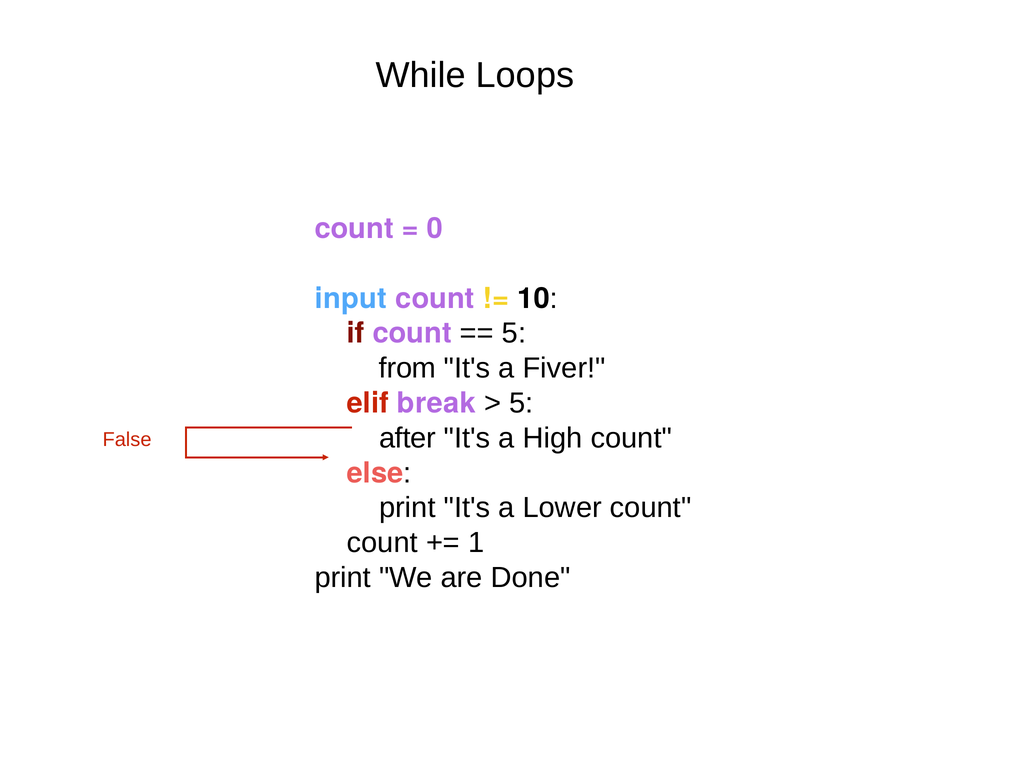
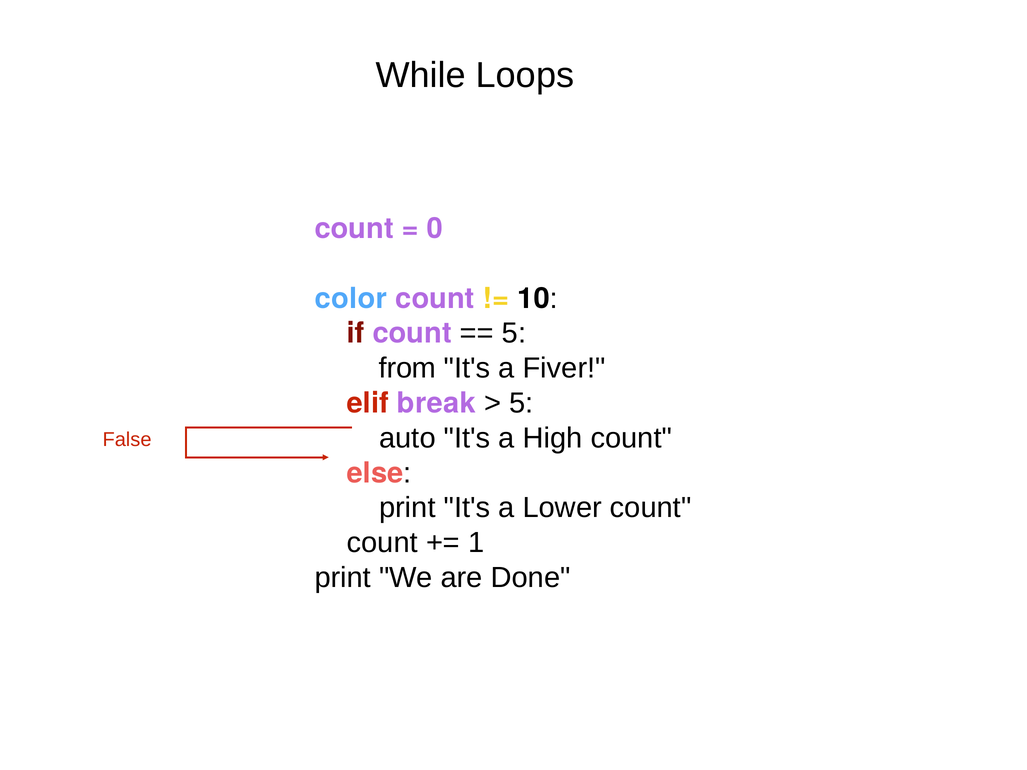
input: input -> color (351, 299)
after: after -> auto (407, 438)
